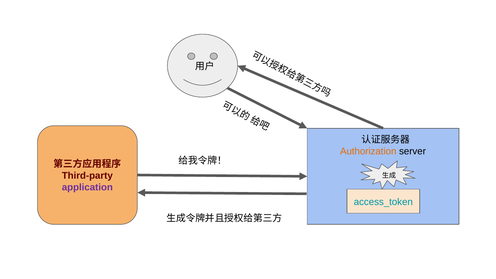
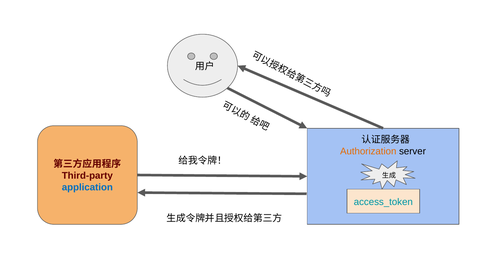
application colour: purple -> blue (87, 187)
